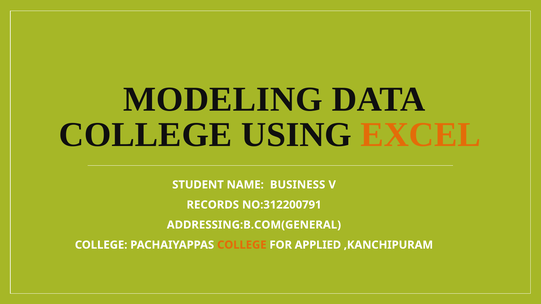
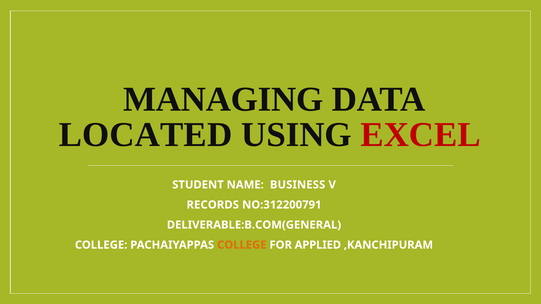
MODELING: MODELING -> MANAGING (223, 99)
COLLEGE: COLLEGE -> LOCATED (146, 135)
EXCEL colour: orange -> red (421, 135)
ADDRESSING:B.COM(GENERAL: ADDRESSING:B.COM(GENERAL -> DELIVERABLE:B.COM(GENERAL (254, 225)
